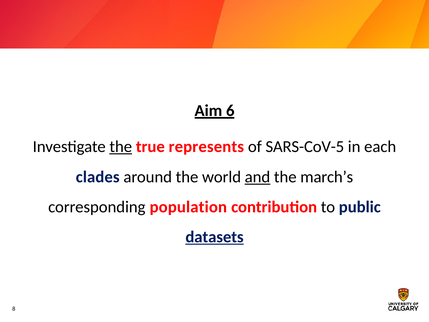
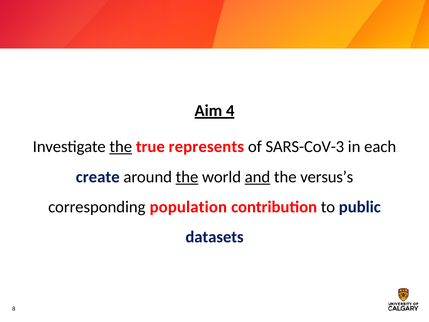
6: 6 -> 4 (230, 111)
SARS-CoV-5: SARS-CoV-5 -> SARS-CoV-3 (305, 147)
clades: clades -> create (98, 177)
the underline: none -> present (187, 177)
march’s: march’s -> versus’s (327, 177)
datasets underline: present -> none (215, 237)
